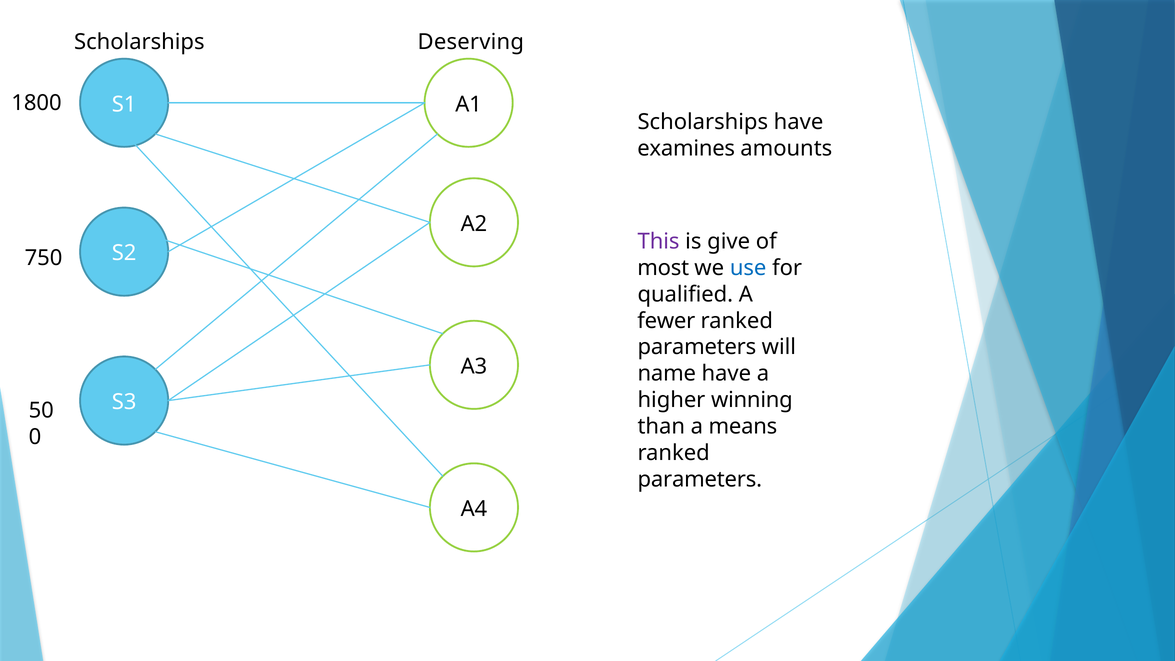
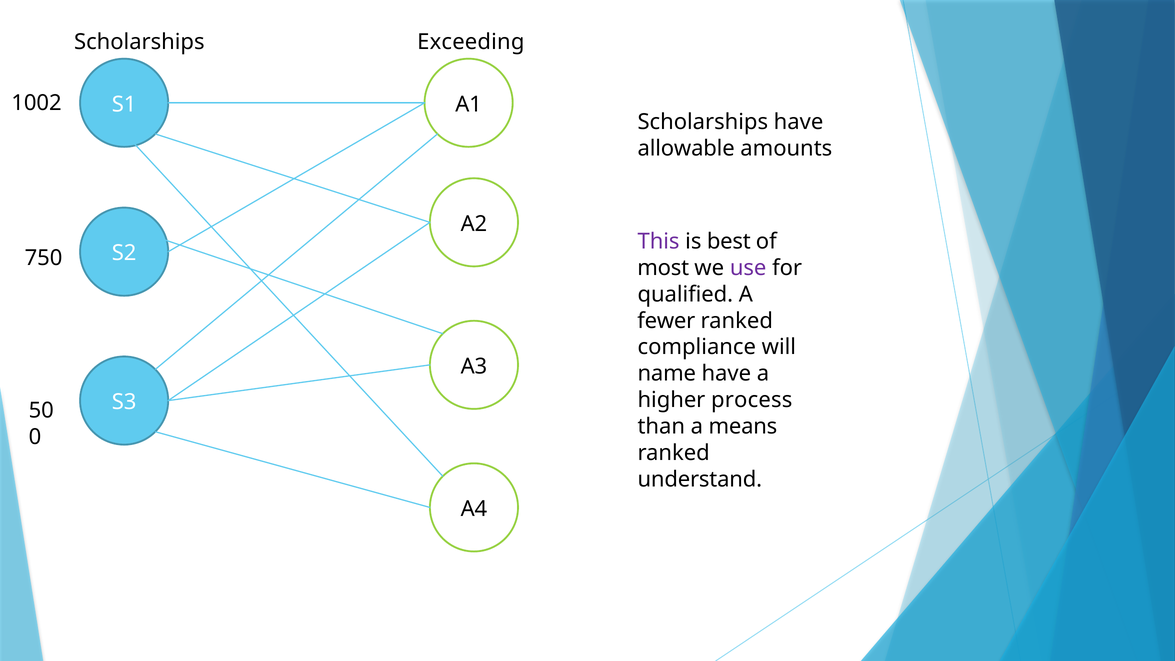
Deserving: Deserving -> Exceeding (471, 42)
1800: 1800 -> 1002 (37, 103)
examines: examines -> allowable (686, 148)
give: give -> best (729, 241)
use colour: blue -> purple (748, 268)
parameters: parameters -> compliance (697, 347)
winning: winning -> process (752, 400)
parameters: parameters -> understand (700, 479)
